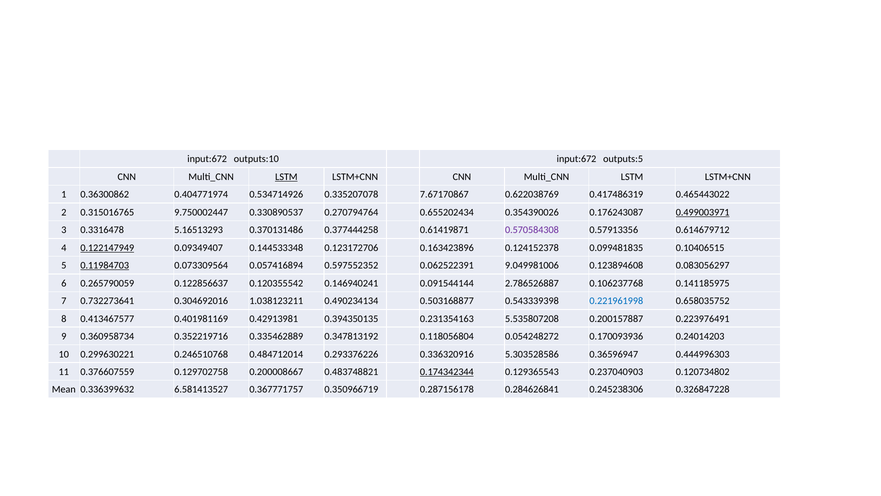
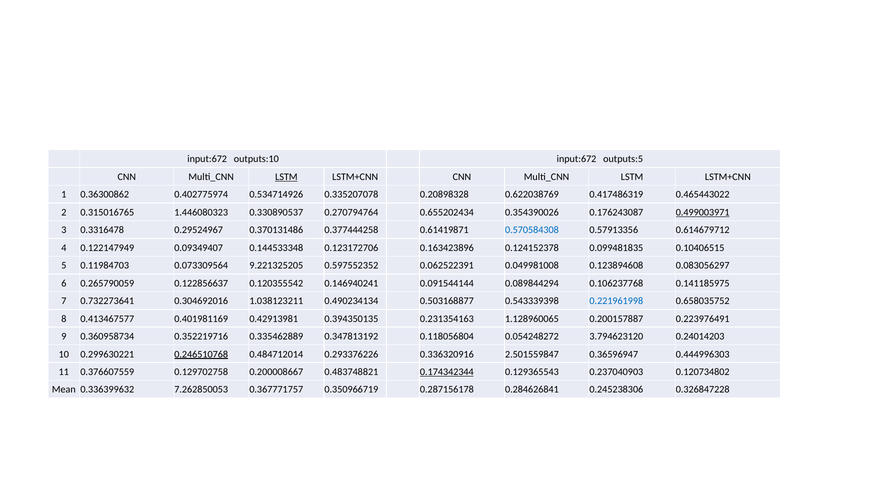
0.404771974: 0.404771974 -> 0.402775974 (201, 194)
7.67170867: 7.67170867 -> 0.20898328 (444, 194)
9.750002447: 9.750002447 -> 1.446080323 (201, 212)
5.16513293: 5.16513293 -> 0.29524967 (199, 230)
0.570584308 colour: purple -> blue (532, 230)
0.122147949 underline: present -> none (107, 248)
0.11984703 underline: present -> none (105, 265)
0.057416894: 0.057416894 -> 9.221325205 (276, 265)
9.049981006: 9.049981006 -> 0.049981008 (532, 265)
2.786526887: 2.786526887 -> 0.089844294 (532, 283)
5.535807208: 5.535807208 -> 1.128960065 (532, 318)
0.170093936: 0.170093936 -> 3.794623120 (616, 336)
0.246510768 underline: none -> present (201, 354)
5.303528586: 5.303528586 -> 2.501559847 (532, 354)
6.581413527: 6.581413527 -> 7.262850053 (201, 389)
